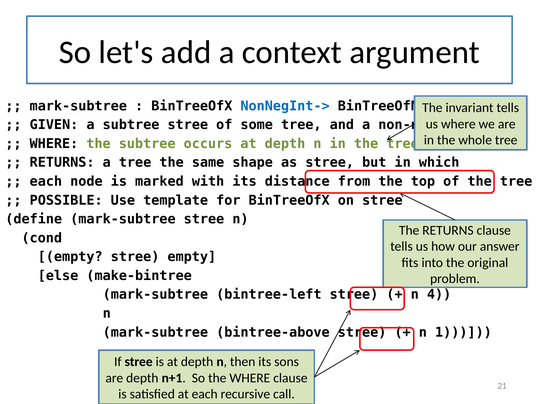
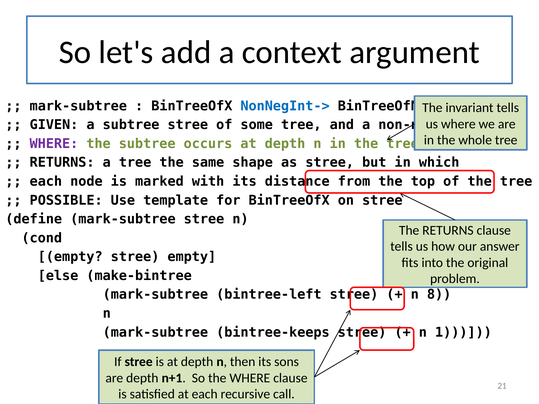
WHERE colour: black -> purple (54, 144)
4: 4 -> 8 (439, 295)
bintree-above: bintree-above -> bintree-keeps (273, 332)
